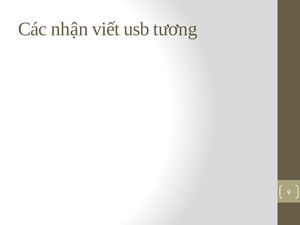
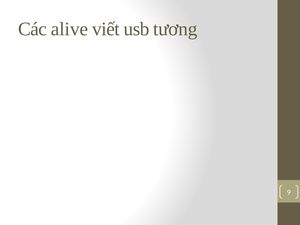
nhận: nhận -> alive (70, 29)
